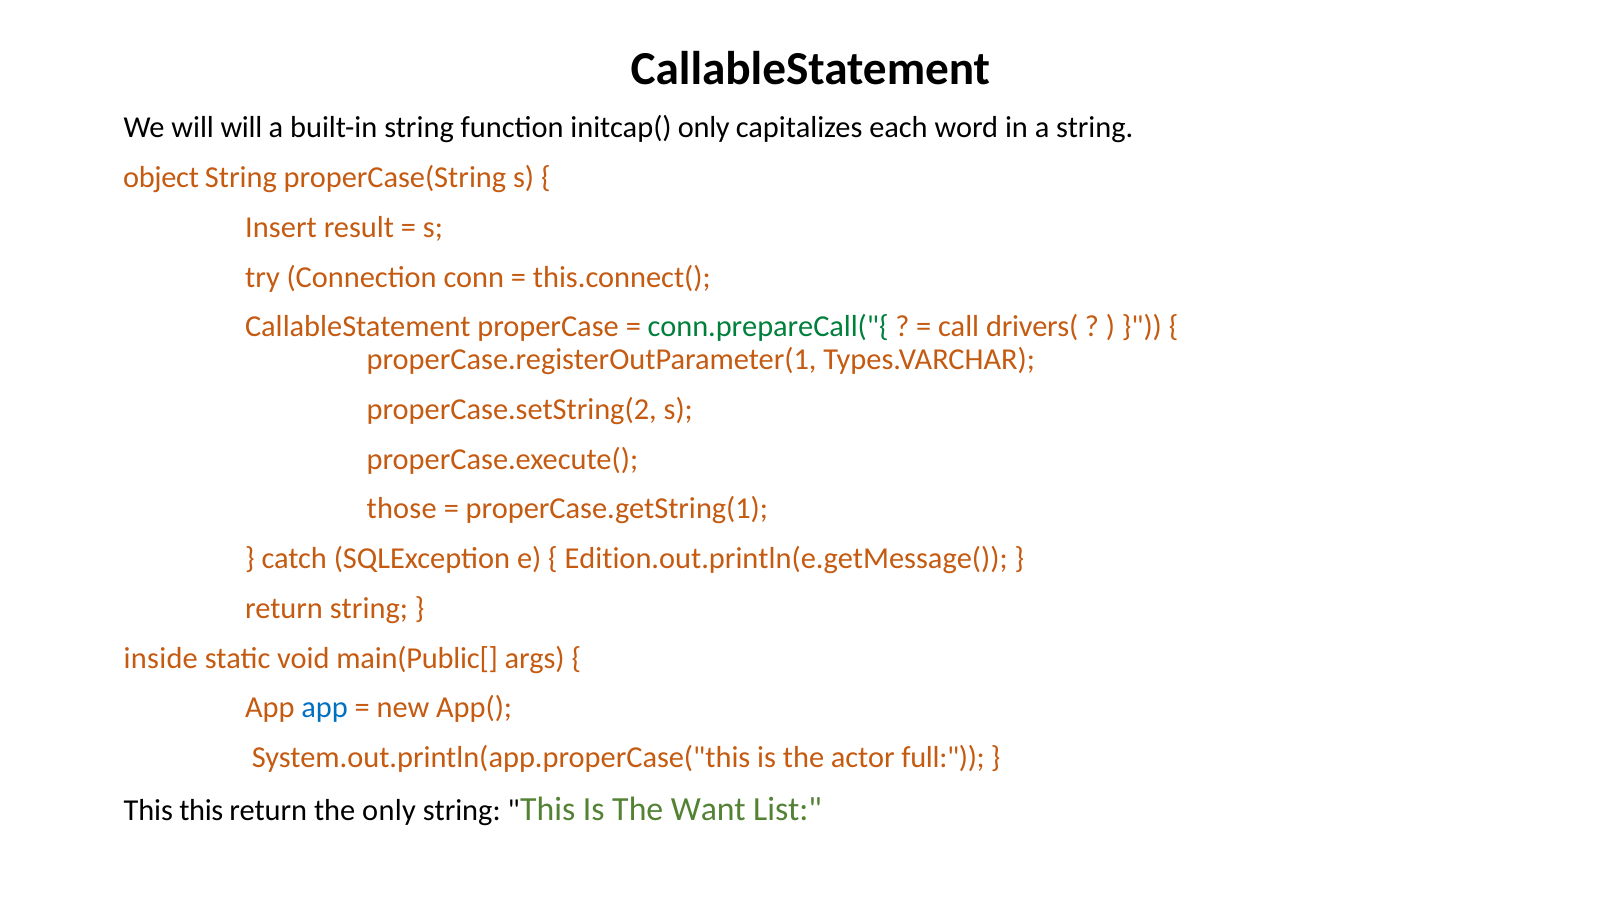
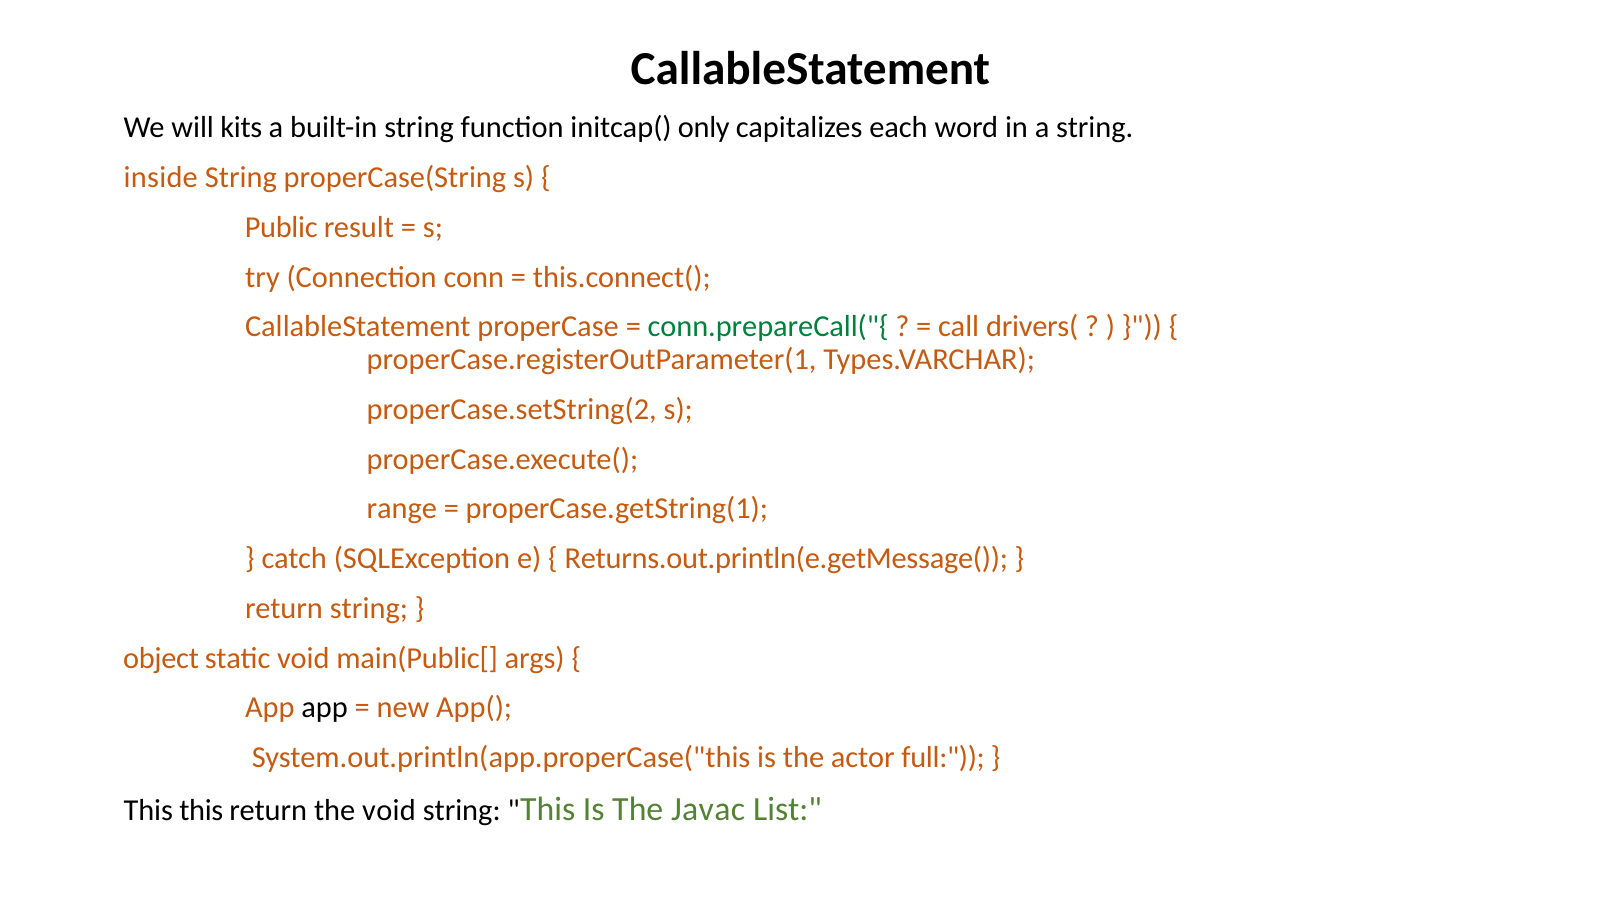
will will: will -> kits (241, 128)
object: object -> inside (161, 177)
Insert: Insert -> Public (281, 227)
those: those -> range (402, 509)
Edition.out.println(e.getMessage(: Edition.out.println(e.getMessage( -> Returns.out.println(e.getMessage( (786, 558)
inside: inside -> object (161, 658)
app colour: blue -> black (325, 708)
the only: only -> void (389, 810)
Want: Want -> Javac (708, 809)
